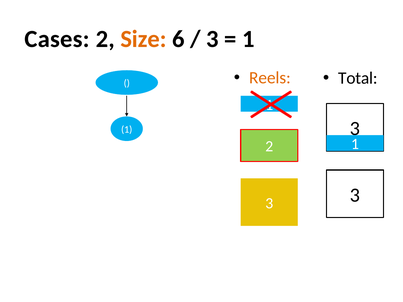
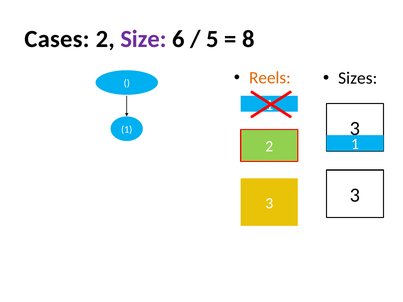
Size colour: orange -> purple (143, 39)
3: 3 -> 5 (213, 39)
1: 1 -> 8 (248, 39)
Total: Total -> Sizes (358, 78)
